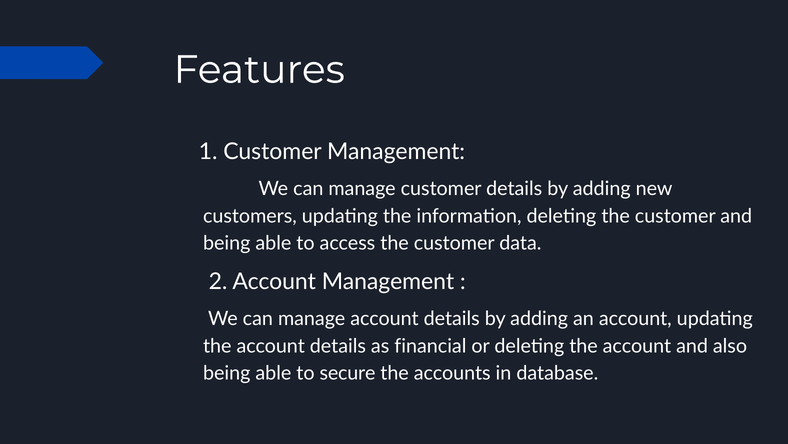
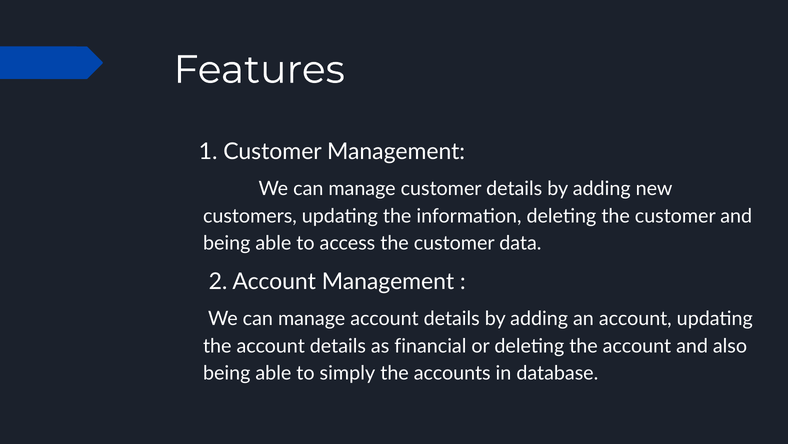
secure: secure -> simply (347, 373)
